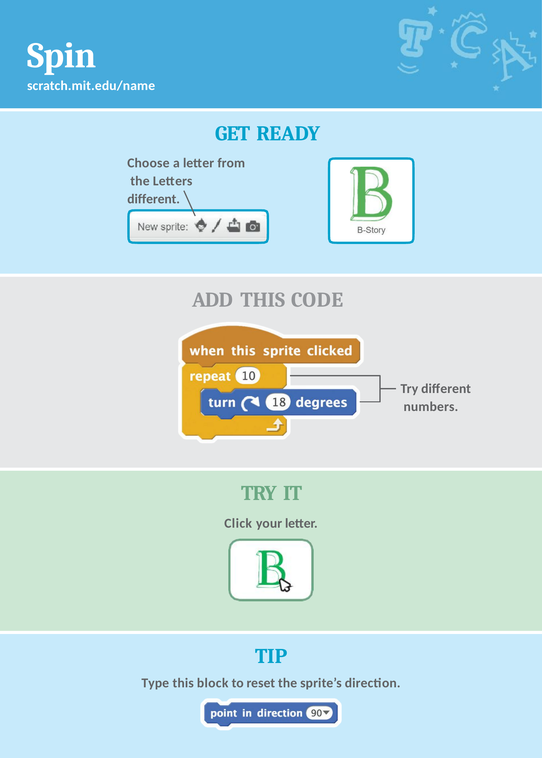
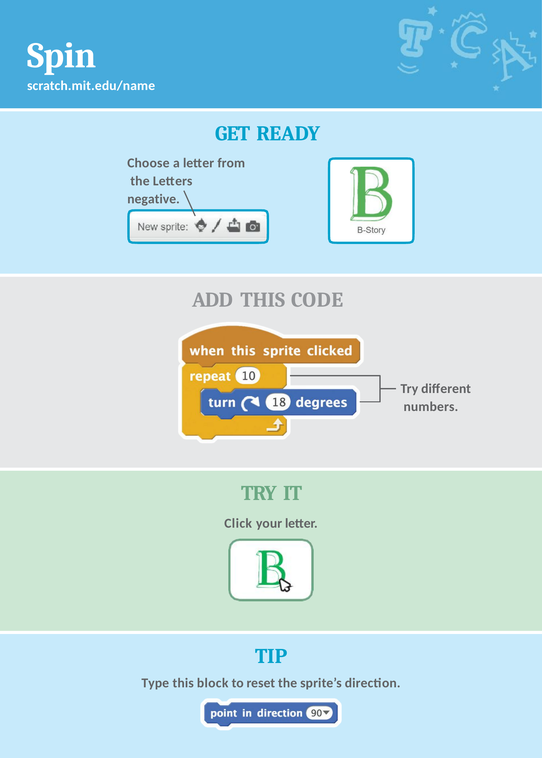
different: different -> negative (154, 199)
